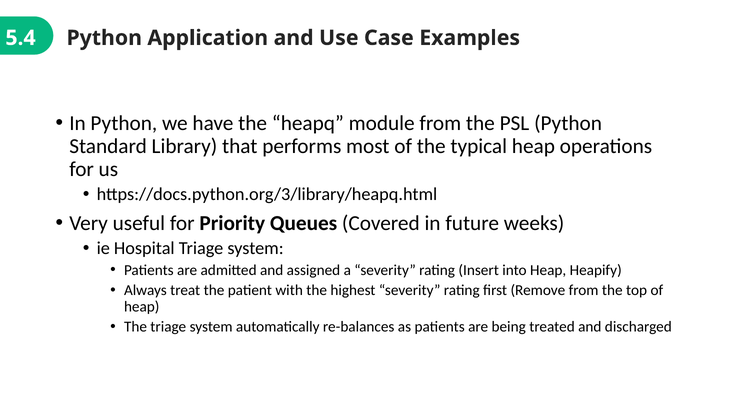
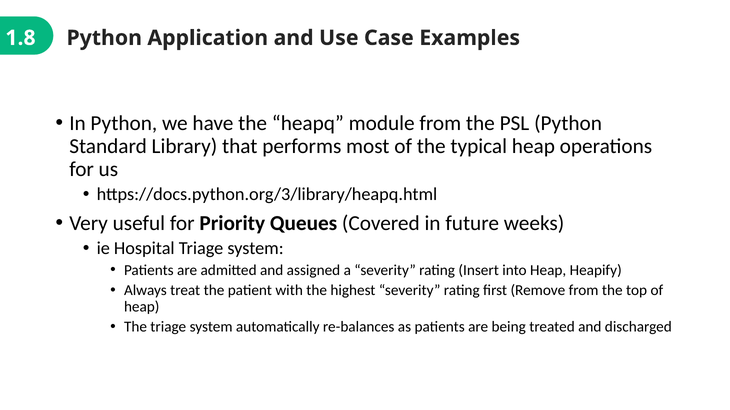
5.4: 5.4 -> 1.8 (21, 38)
